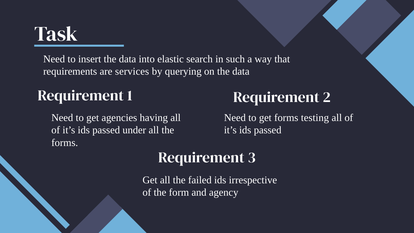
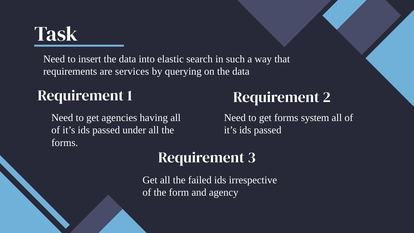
testing: testing -> system (315, 118)
